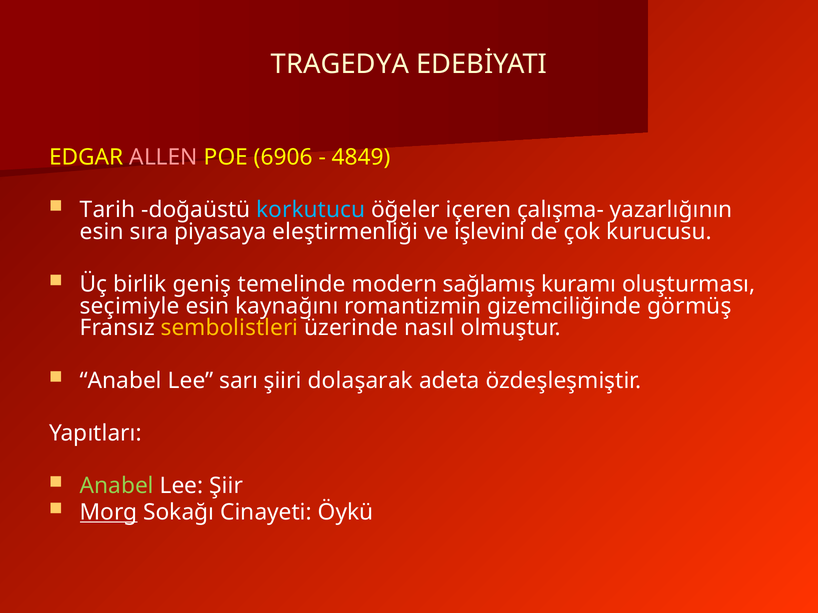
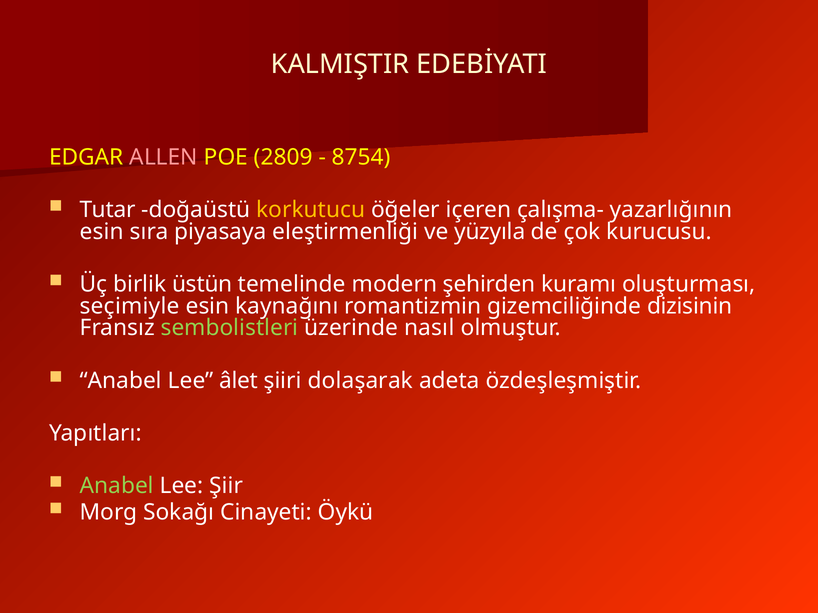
TRAGEDYA: TRAGEDYA -> KALMIŞTIR (340, 65)
6906: 6906 -> 2809 (283, 157)
4849: 4849 -> 8754 (361, 157)
Tarih: Tarih -> Tutar (108, 210)
korkutucu colour: light blue -> yellow (311, 210)
işlevini: işlevini -> yüzyıla (490, 232)
geniş: geniş -> üstün (202, 284)
sağlamış: sağlamış -> şehirden (489, 284)
görmüş: görmüş -> dizisinin (690, 306)
sembolistleri colour: yellow -> light green (230, 328)
sarı: sarı -> âlet (239, 381)
Morg underline: present -> none (109, 513)
